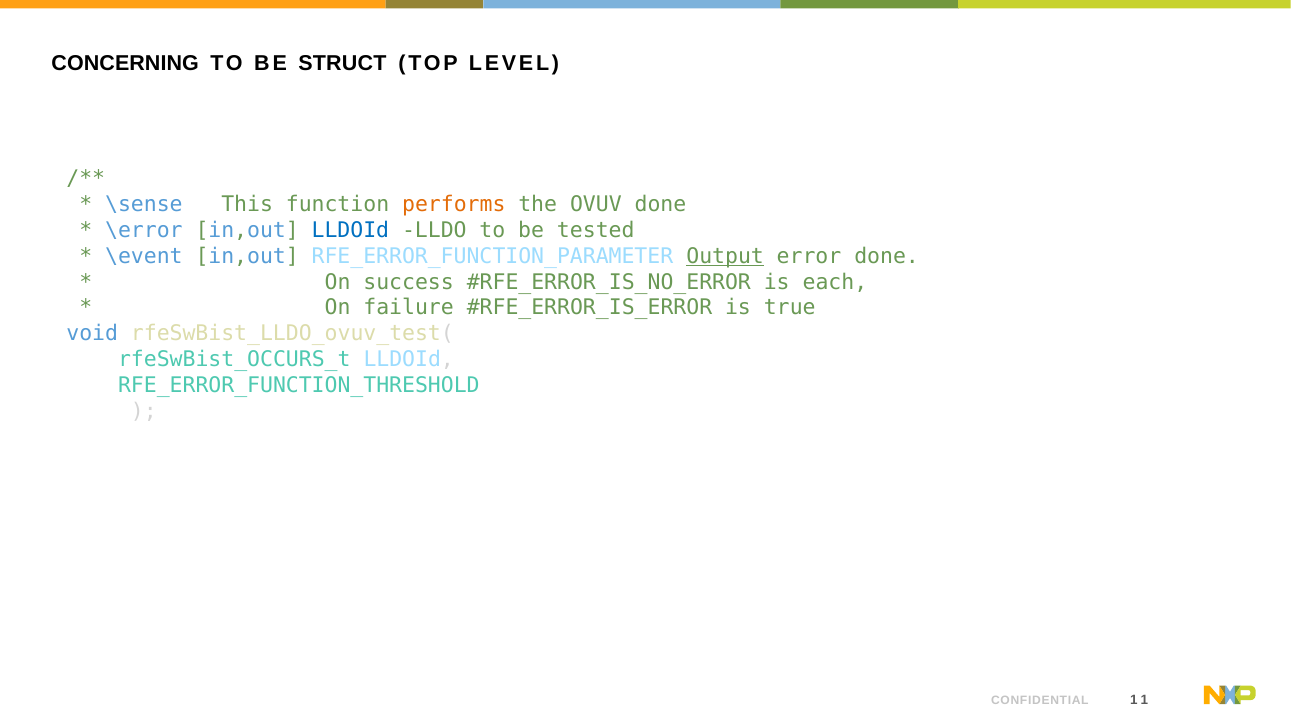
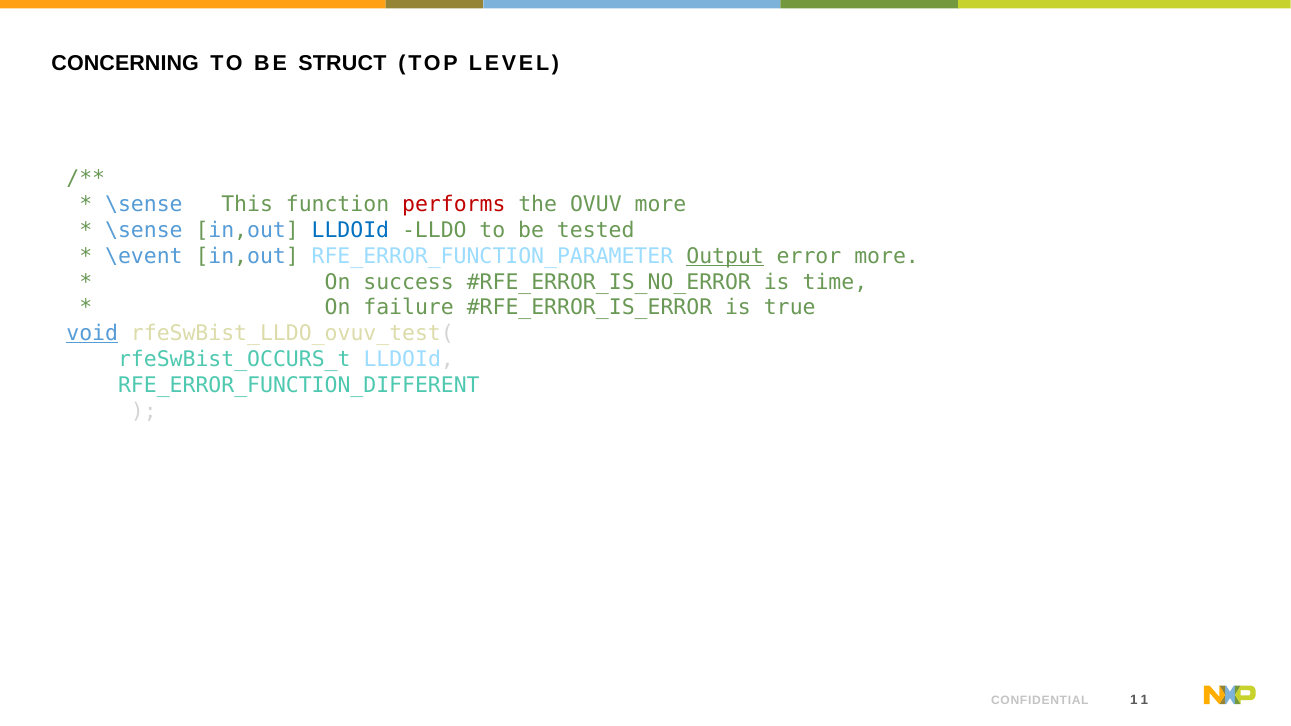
performs colour: orange -> red (454, 205)
OVUV done: done -> more (660, 205)
\error: \error -> \sense (144, 230)
error done: done -> more (887, 256)
each: each -> time (835, 282)
void underline: none -> present (92, 334)
RFE_ERROR_FUNCTION_THRESHOLD: RFE_ERROR_FUNCTION_THRESHOLD -> RFE_ERROR_FUNCTION_DIFFERENT (299, 385)
